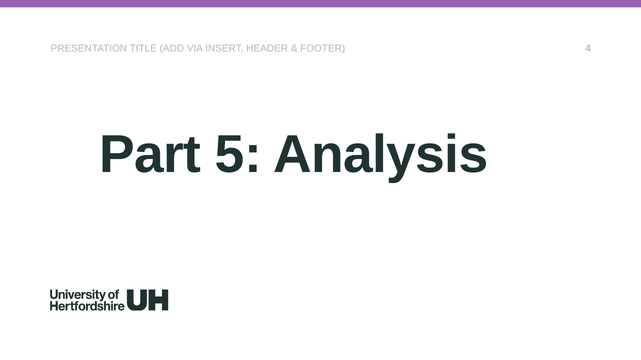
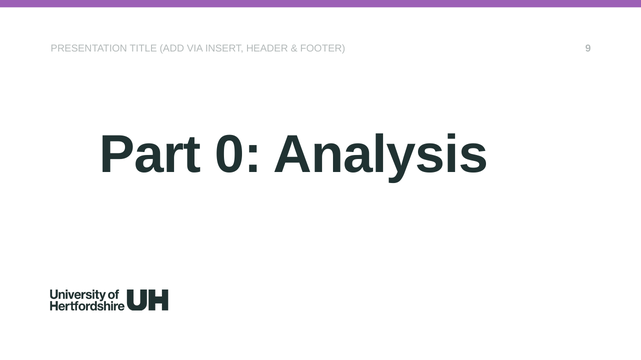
4: 4 -> 9 (588, 48)
5: 5 -> 0 (238, 155)
